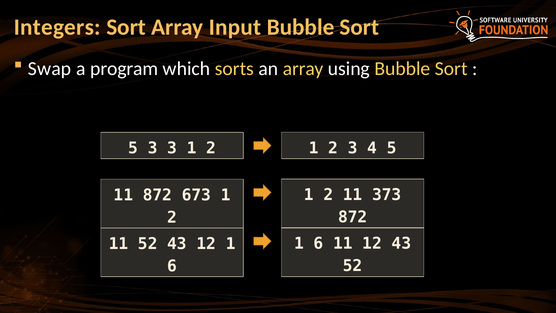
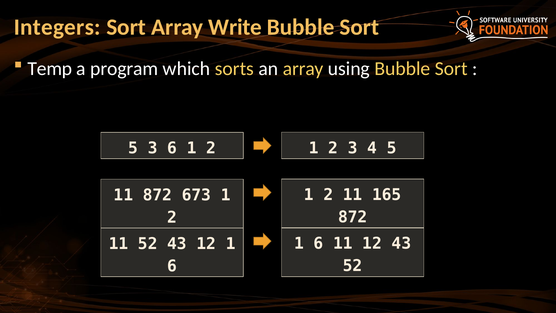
Input: Input -> Write (235, 27)
Swap: Swap -> Temp (50, 69)
3 3: 3 -> 6 (172, 148)
373: 373 -> 165 (387, 195)
